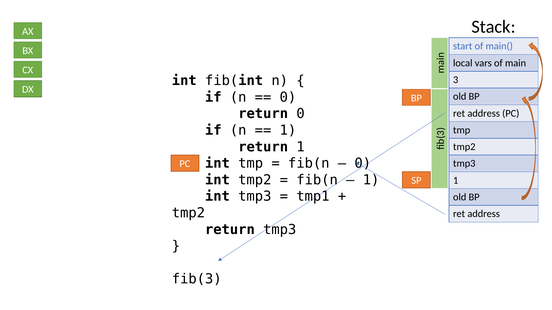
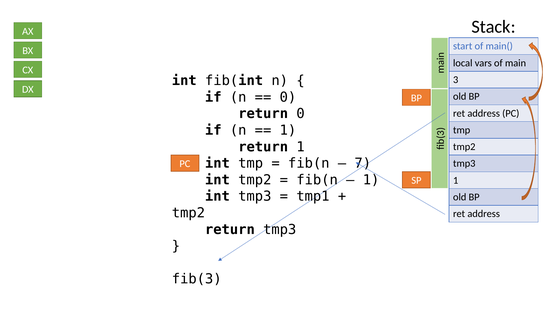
0: 0 -> 7 (363, 164)
